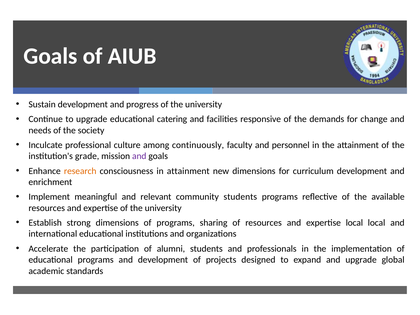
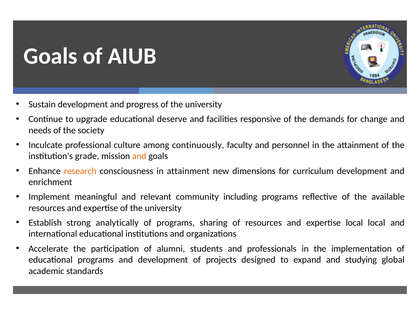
catering: catering -> deserve (172, 119)
and colour: purple -> orange (139, 156)
community students: students -> including (240, 197)
strong dimensions: dimensions -> analytically (117, 223)
and upgrade: upgrade -> studying (361, 260)
